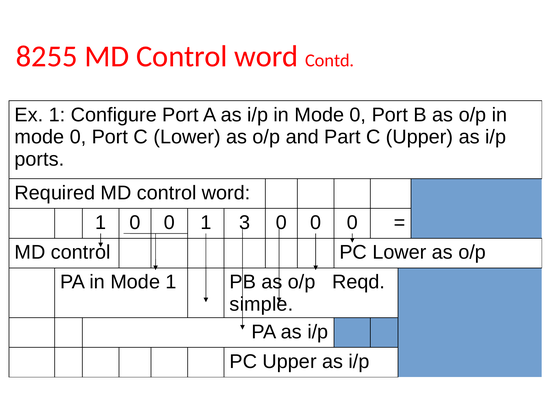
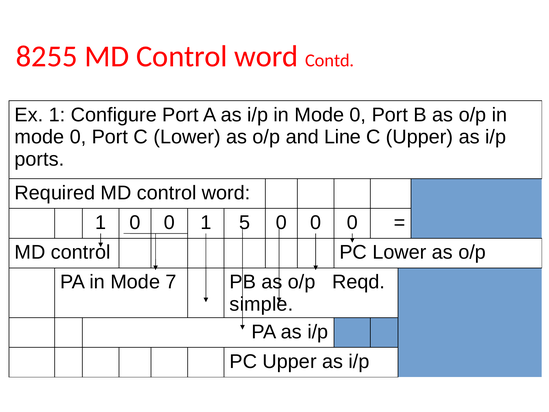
Part: Part -> Line (343, 137)
3: 3 -> 5 (245, 222)
Mode 1: 1 -> 7 (171, 282)
